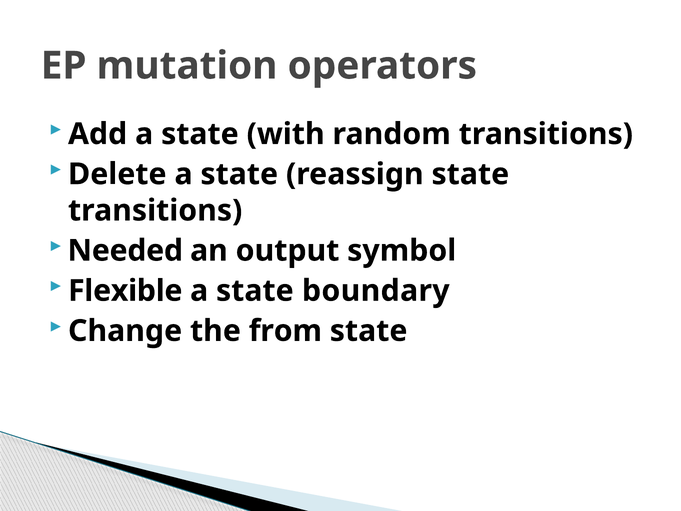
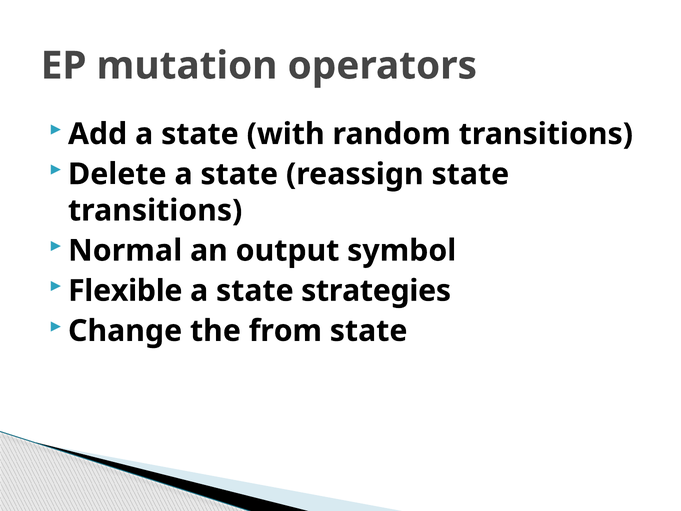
Needed: Needed -> Normal (125, 251)
boundary: boundary -> strategies (376, 291)
